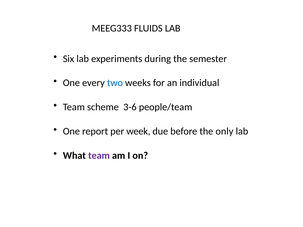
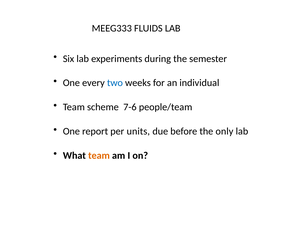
3-6: 3-6 -> 7-6 (130, 107)
week: week -> units (138, 131)
team colour: purple -> orange (99, 156)
